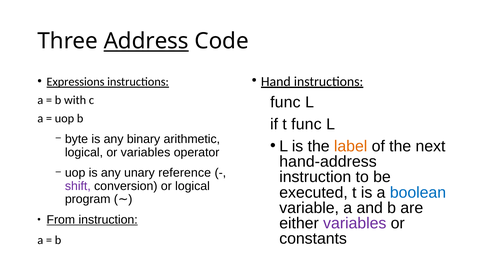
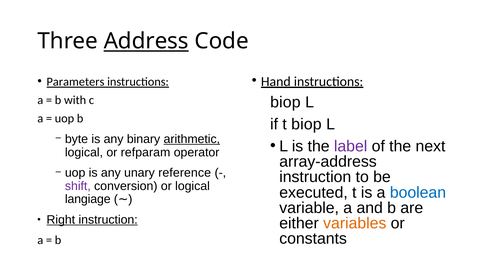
Expressions: Expressions -> Parameters (75, 82)
func: func -> biop (285, 102)
t func: func -> biop (306, 124)
arithmetic underline: none -> present (192, 139)
label colour: orange -> purple (351, 146)
or variables: variables -> refparam (146, 152)
hand-address: hand-address -> array-address (328, 161)
program: program -> langiage (88, 199)
From: From -> Right (61, 219)
variables colour: purple -> orange (355, 223)
